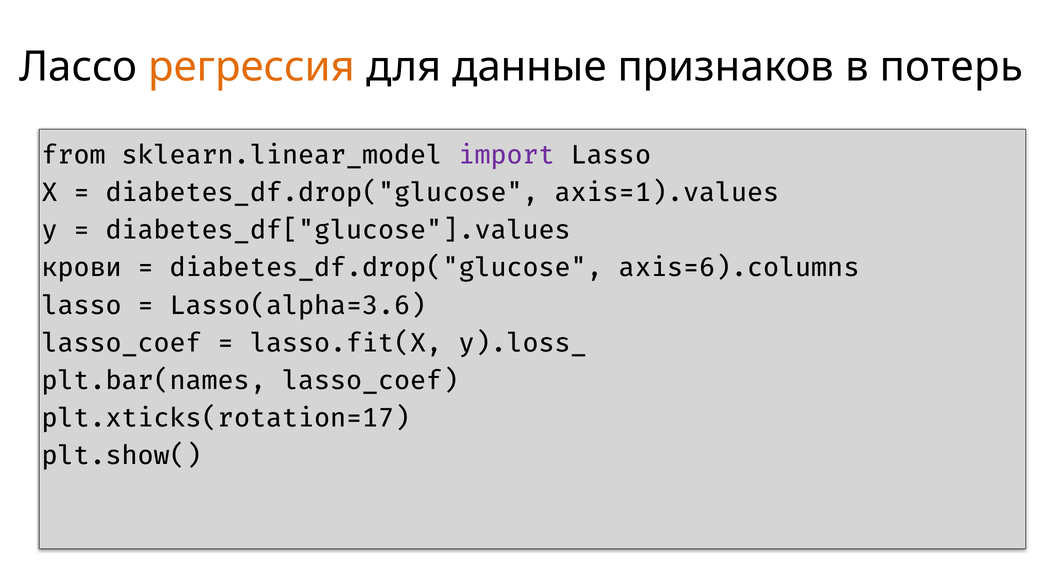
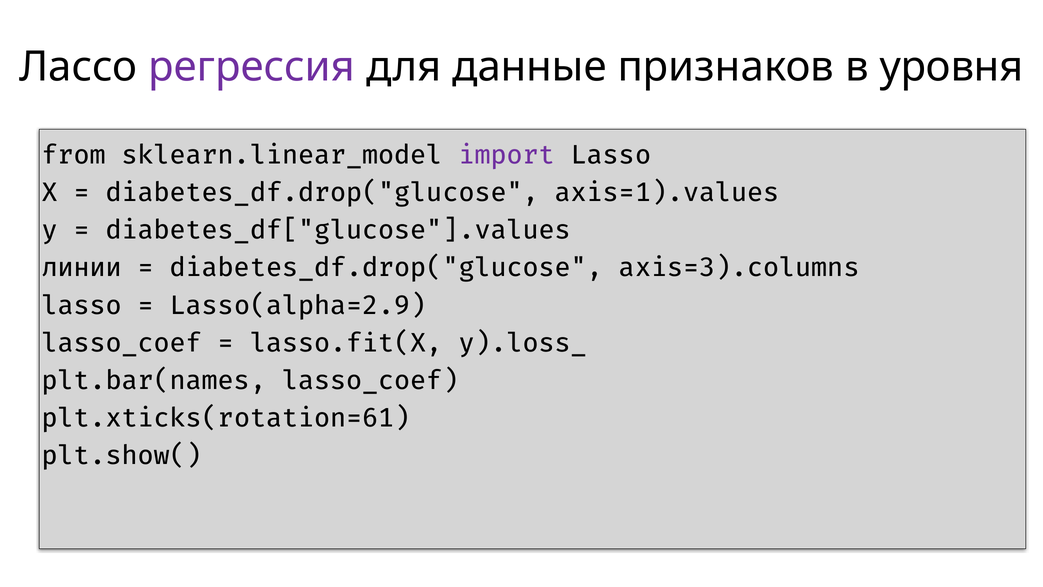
регрессия colour: orange -> purple (252, 67)
потерь: потерь -> уровня (952, 67)
крови: крови -> линии (82, 268)
axis=6).columns: axis=6).columns -> axis=3).columns (739, 268)
Lasso(alpha=3.6: Lasso(alpha=3.6 -> Lasso(alpha=2.9 (298, 305)
plt.xticks(rotation=17: plt.xticks(rotation=17 -> plt.xticks(rotation=61 (226, 418)
